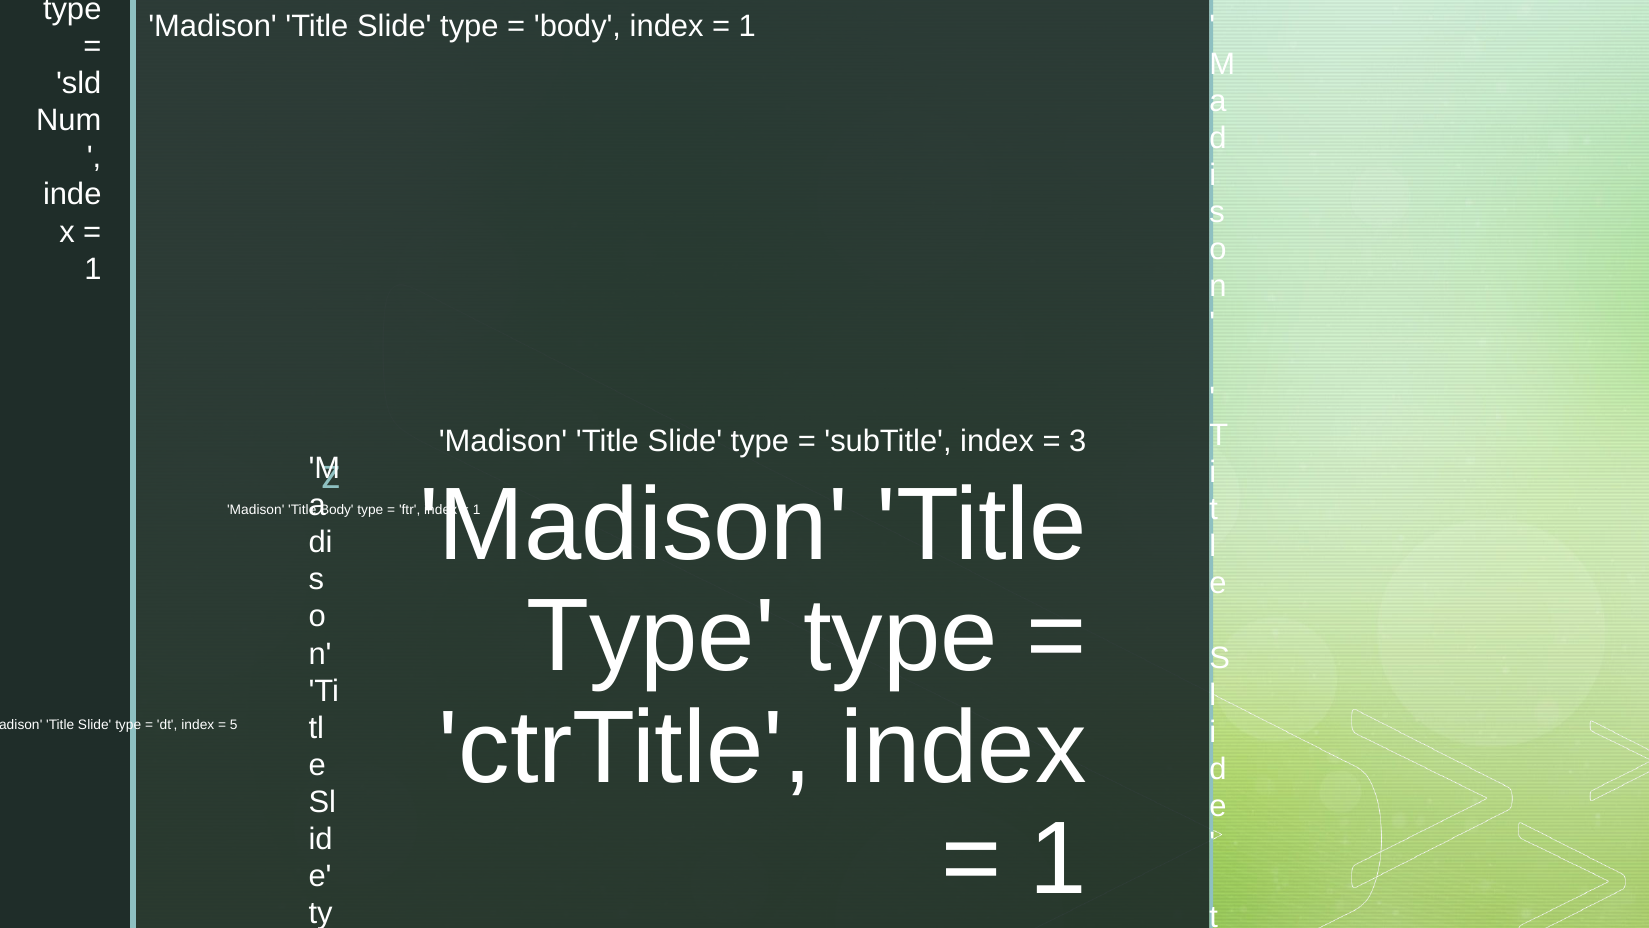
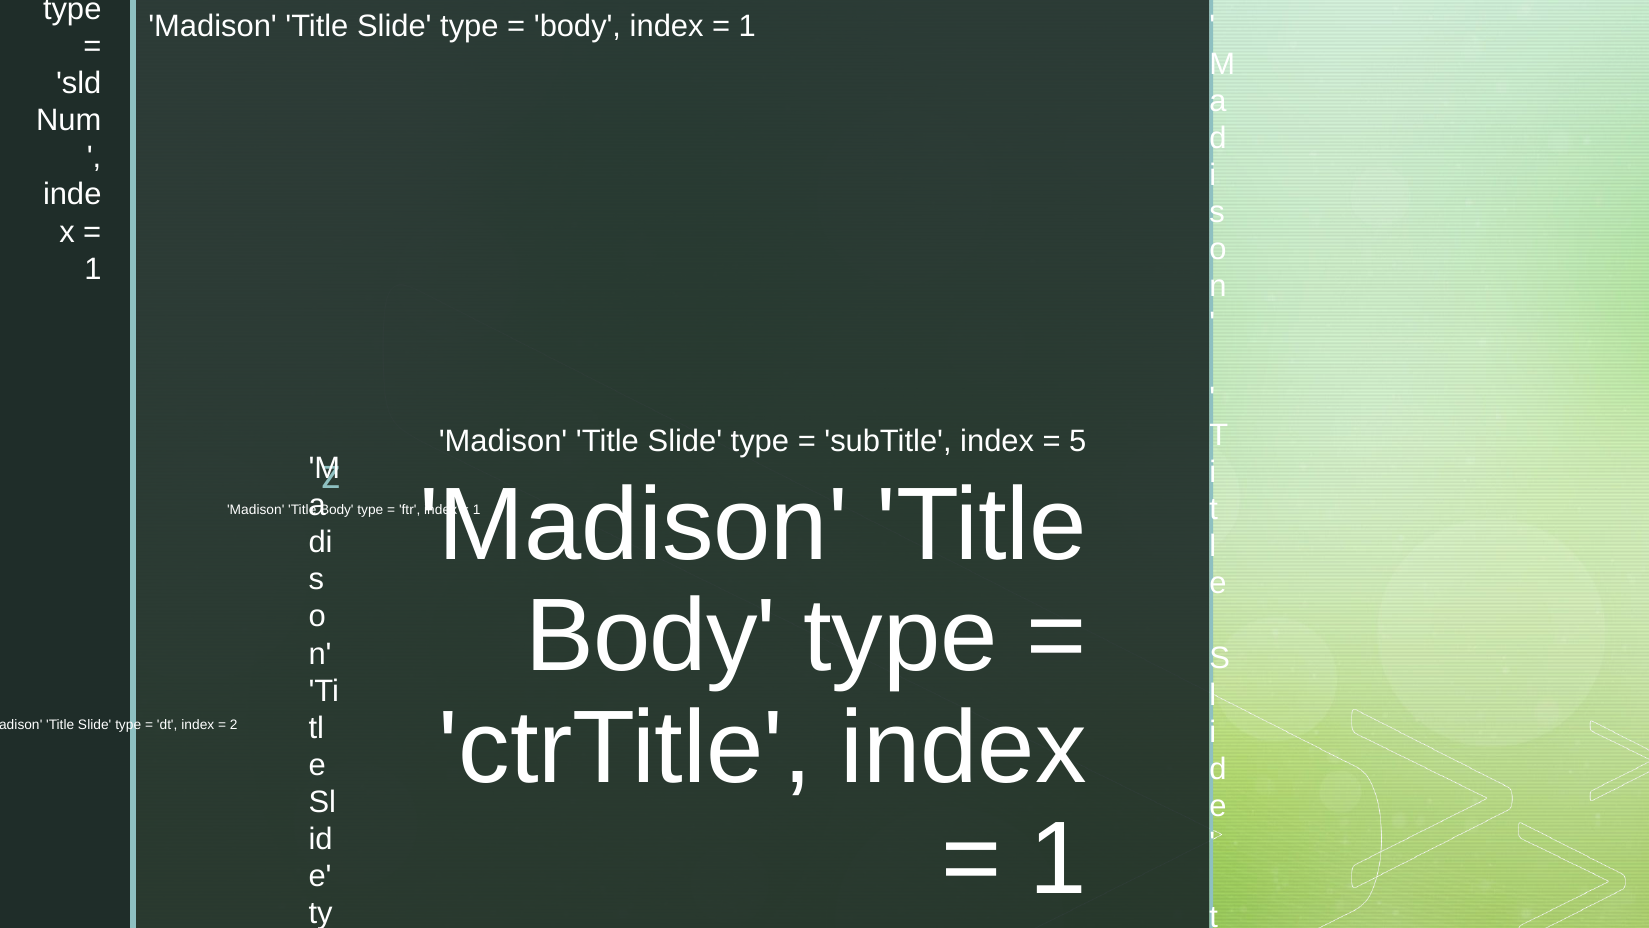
3: 3 -> 5 (1078, 441)
Type: Type -> Body (651, 636)
5: 5 -> 2 (234, 725)
